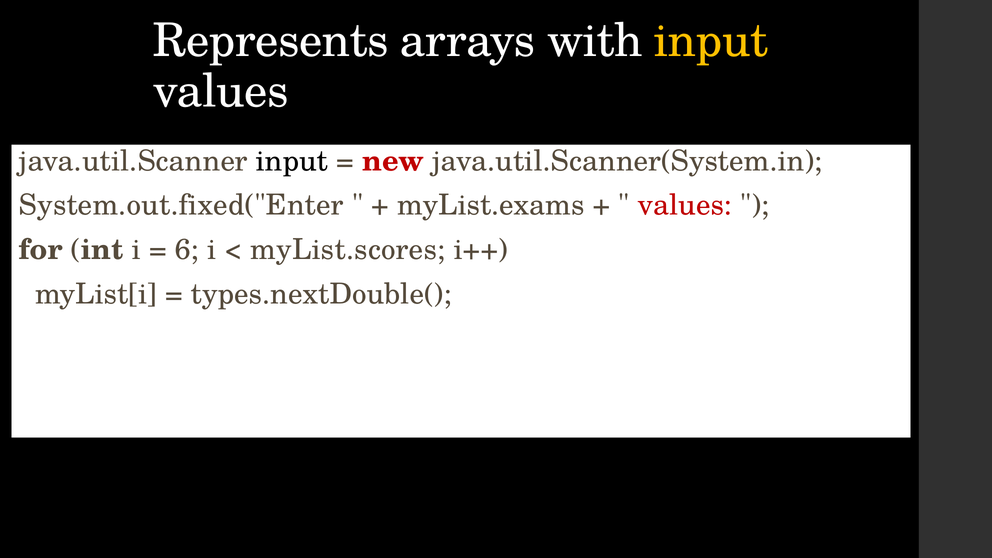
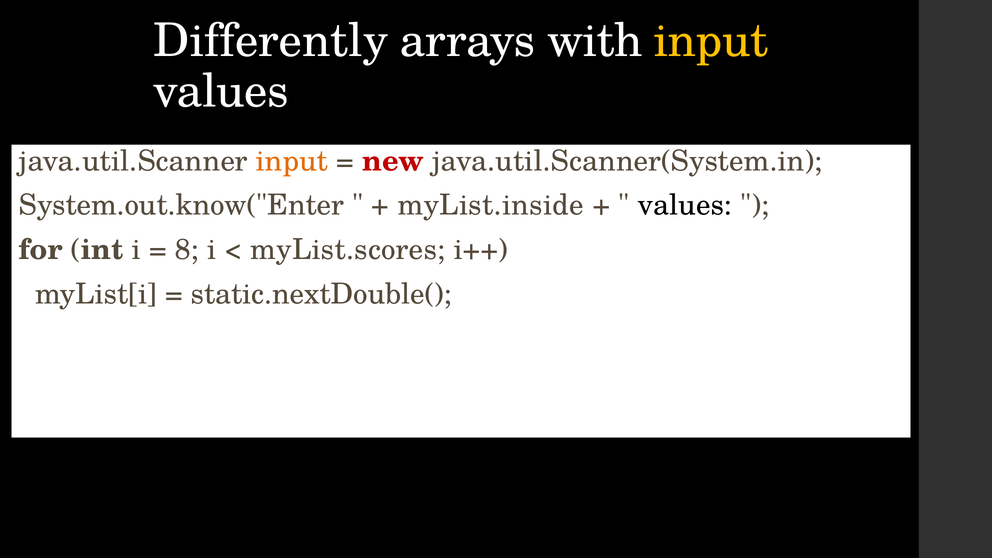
Represents: Represents -> Differently (271, 41)
input colour: black -> orange (292, 161)
System.out.fixed("Enter: System.out.fixed("Enter -> System.out.know("Enter (181, 205)
myList.exams: myList.exams -> myList.inside (491, 205)
values colour: red -> black (685, 205)
6: 6 -> 8 (187, 250)
types.nextDouble(: types.nextDouble( -> static.nextDouble( (321, 294)
